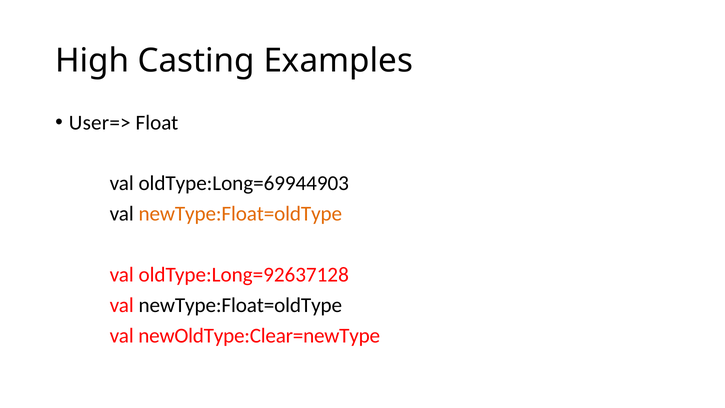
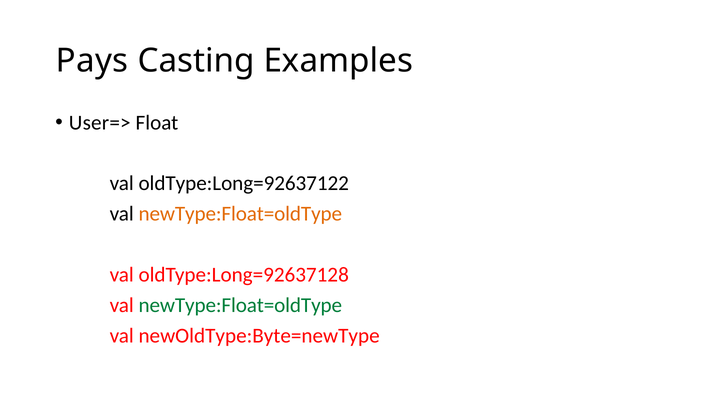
High: High -> Pays (92, 61)
oldType:Long=69944903: oldType:Long=69944903 -> oldType:Long=92637122 (244, 183)
newType:Float=oldType colour: black -> green (240, 305)
newOldType:Clear=newType: newOldType:Clear=newType -> newOldType:Byte=newType (259, 335)
